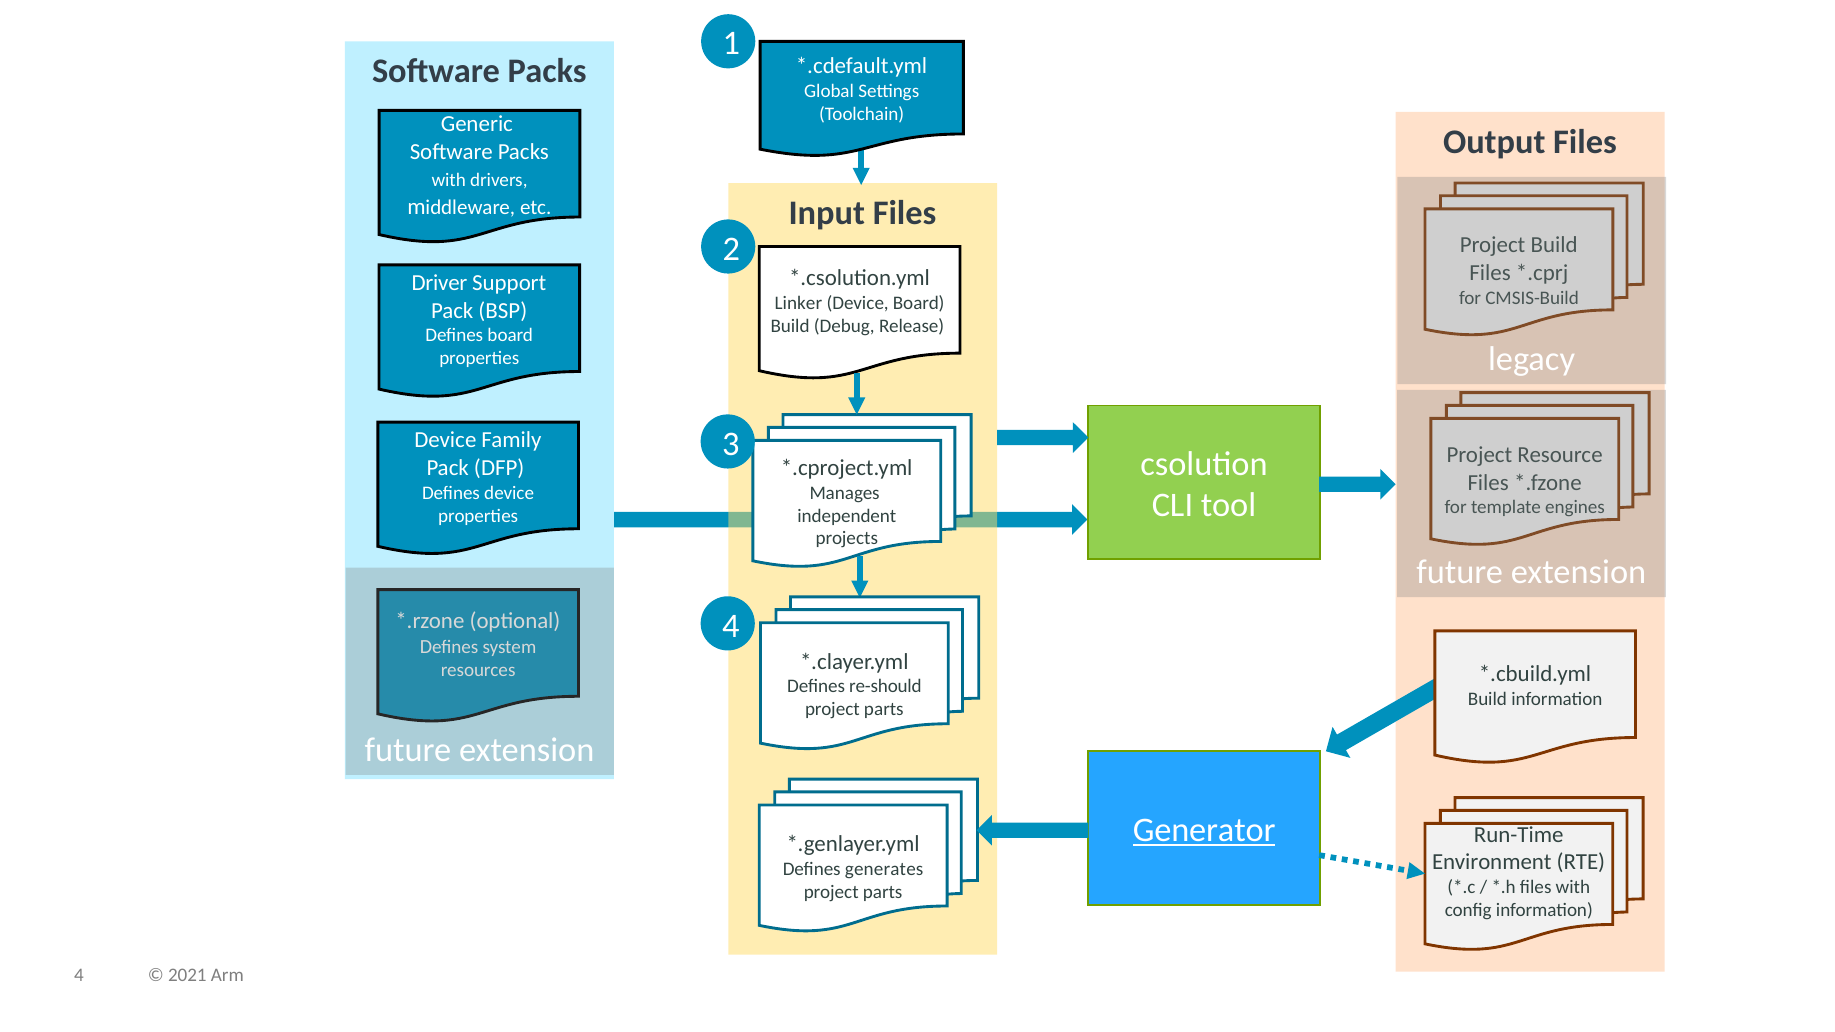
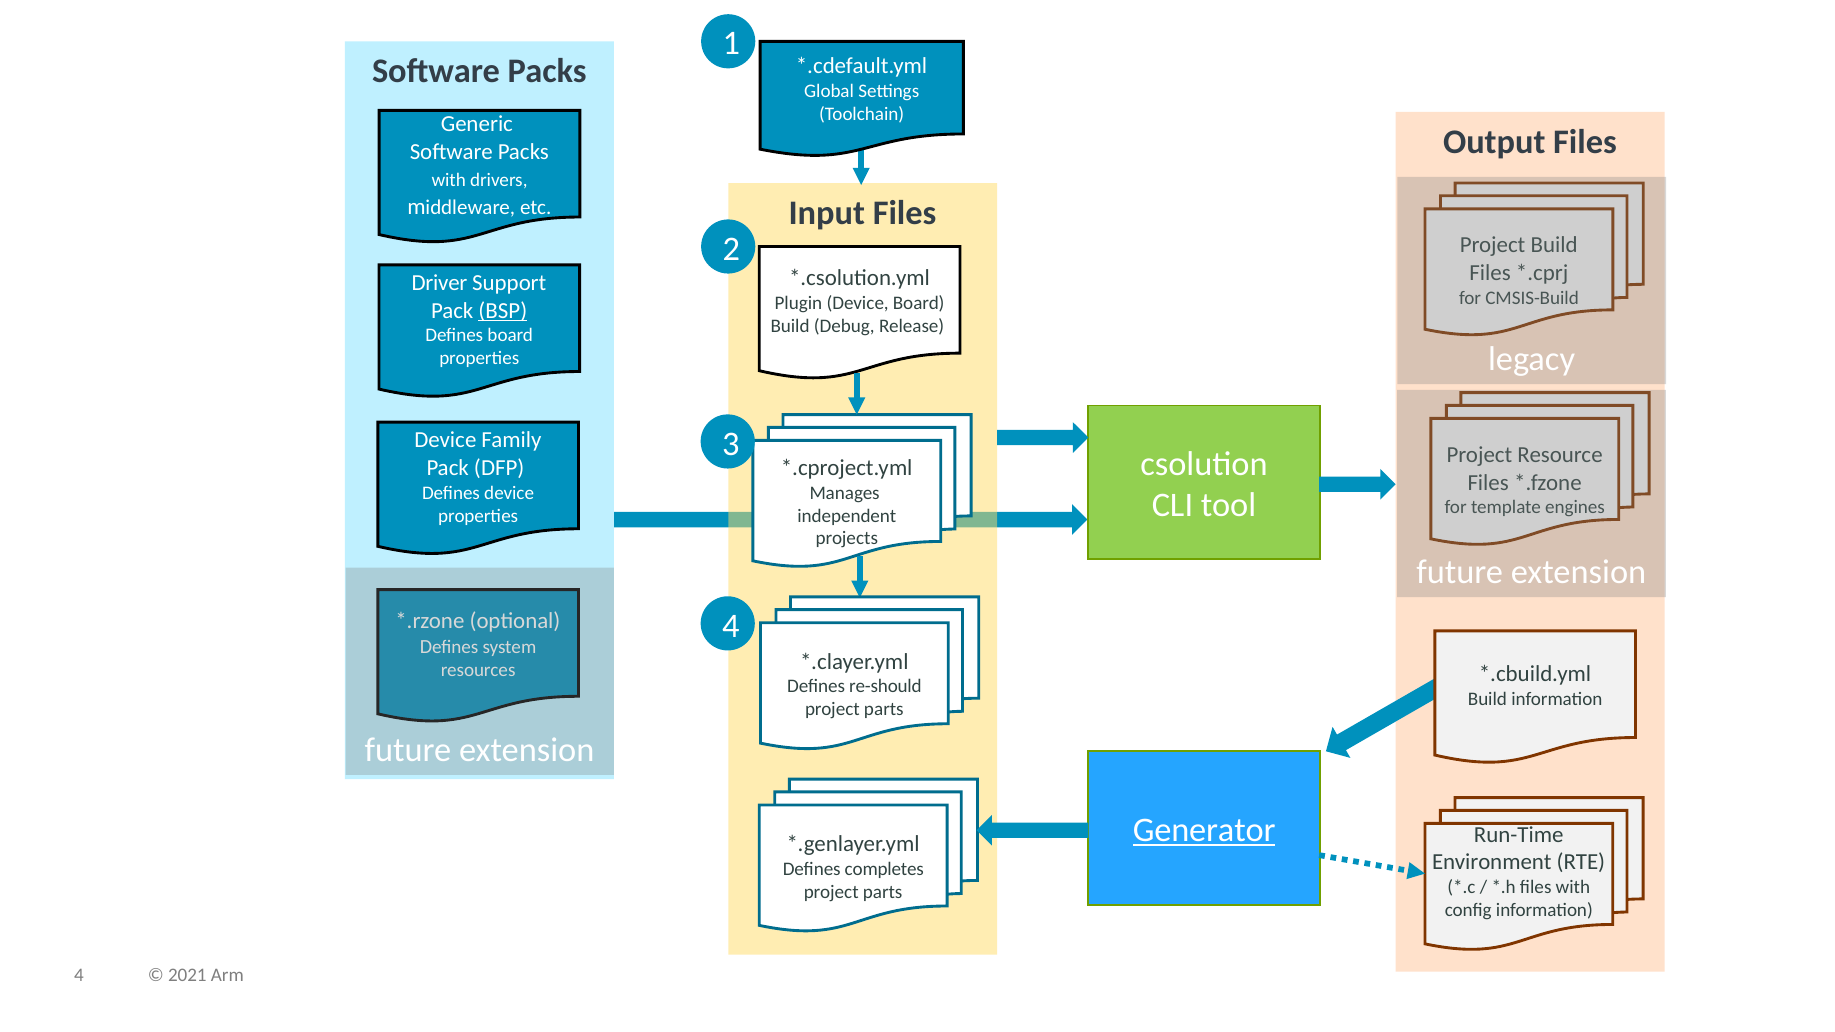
Linker: Linker -> Plugin (798, 303)
BSP underline: none -> present (503, 311)
generates: generates -> completes (884, 869)
